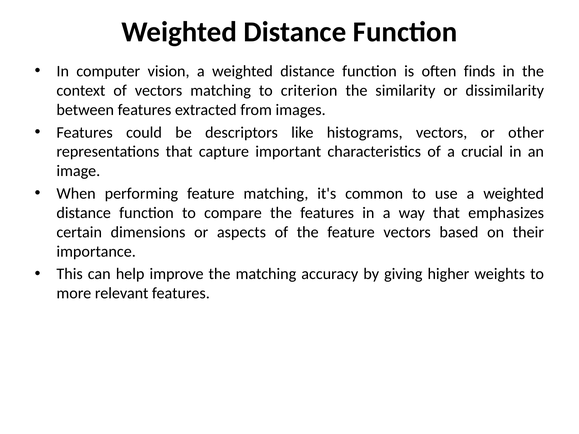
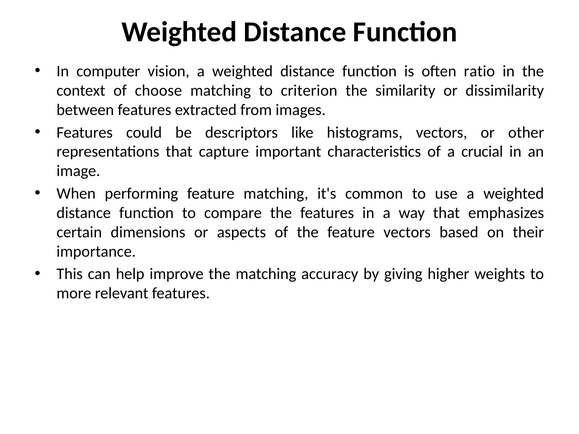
finds: finds -> ratio (479, 71)
of vectors: vectors -> choose (158, 91)
